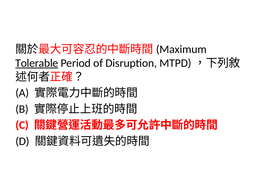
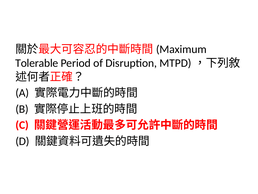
Tolerable underline: present -> none (37, 63)
